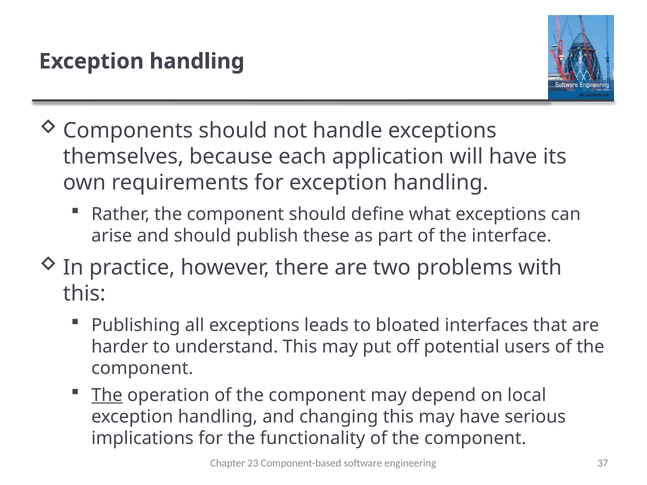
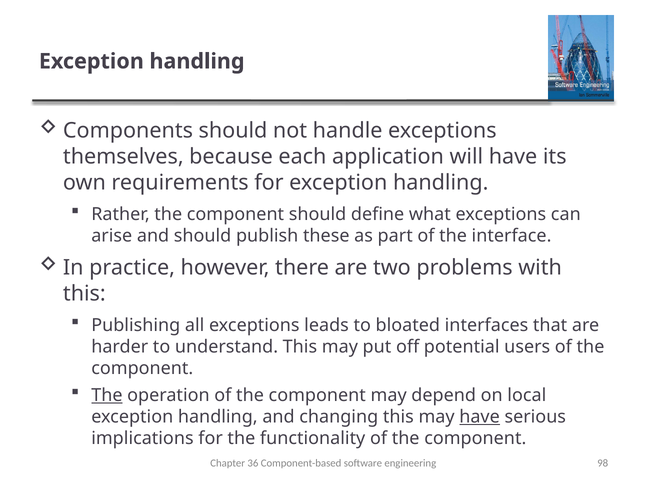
have underline: none -> present (480, 417)
23: 23 -> 36 (253, 463)
37: 37 -> 98 (603, 463)
